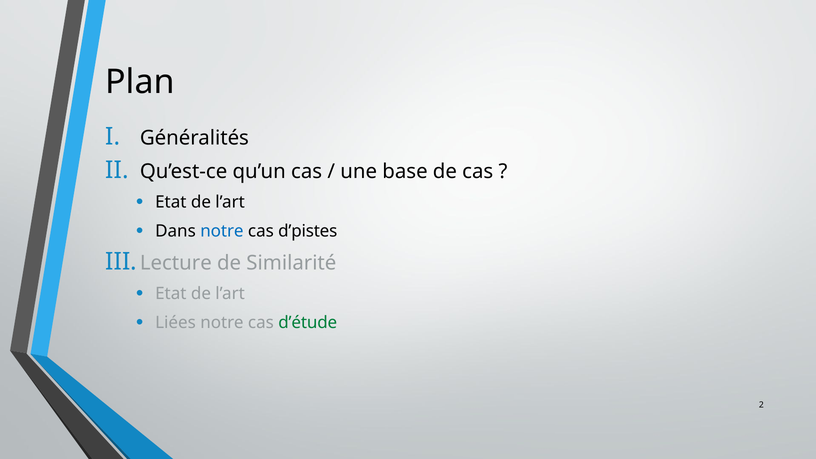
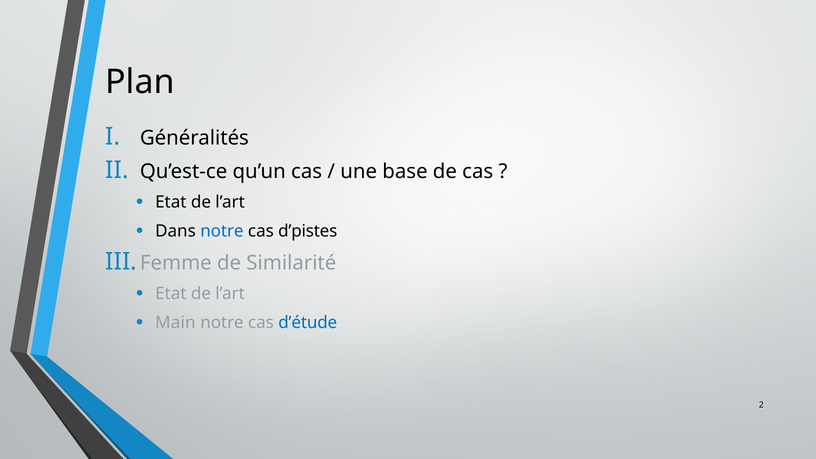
Lecture: Lecture -> Femme (176, 263)
Liées: Liées -> Main (175, 323)
d’étude colour: green -> blue (308, 323)
